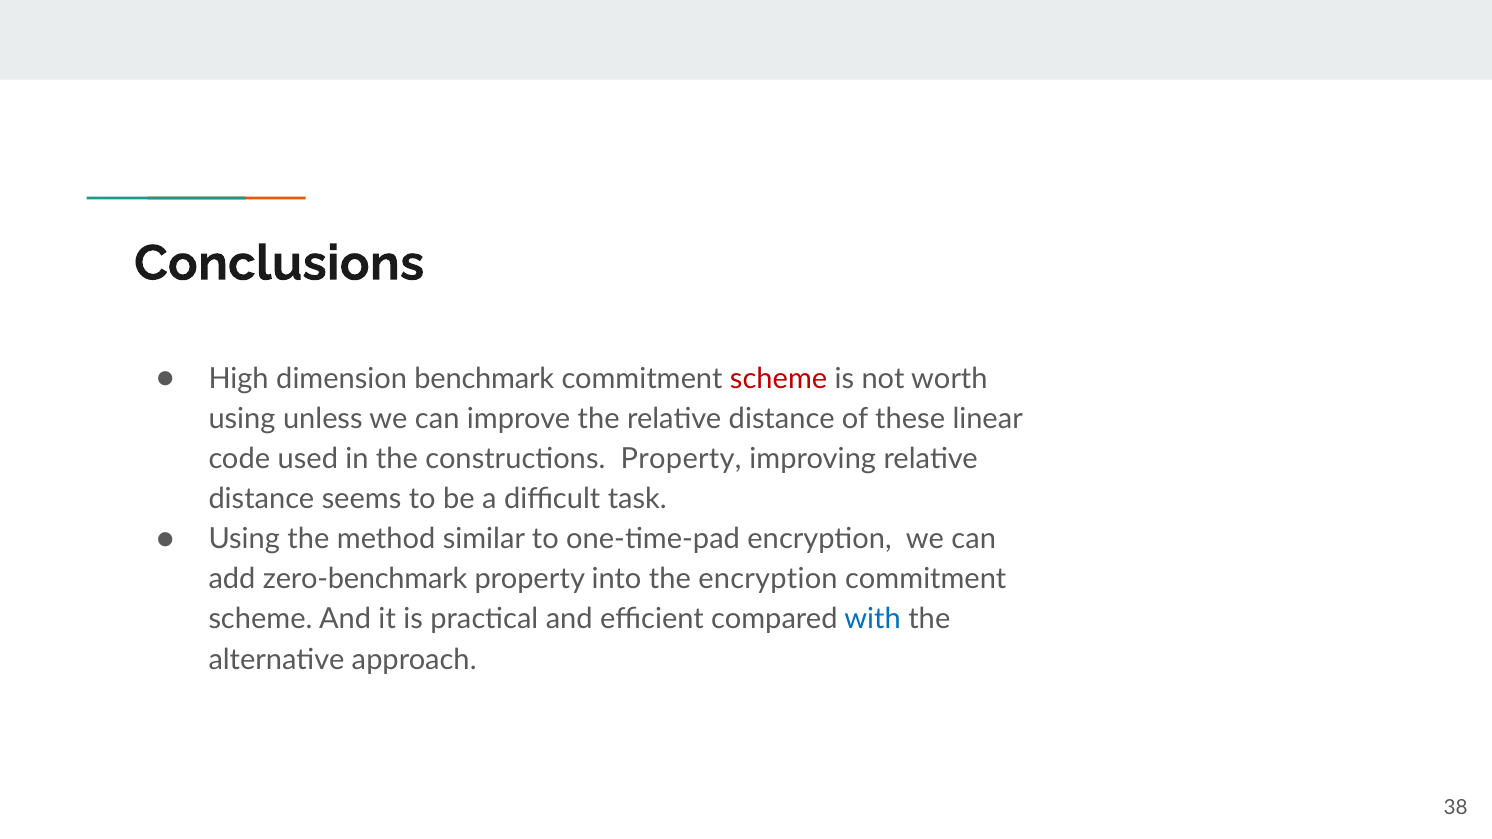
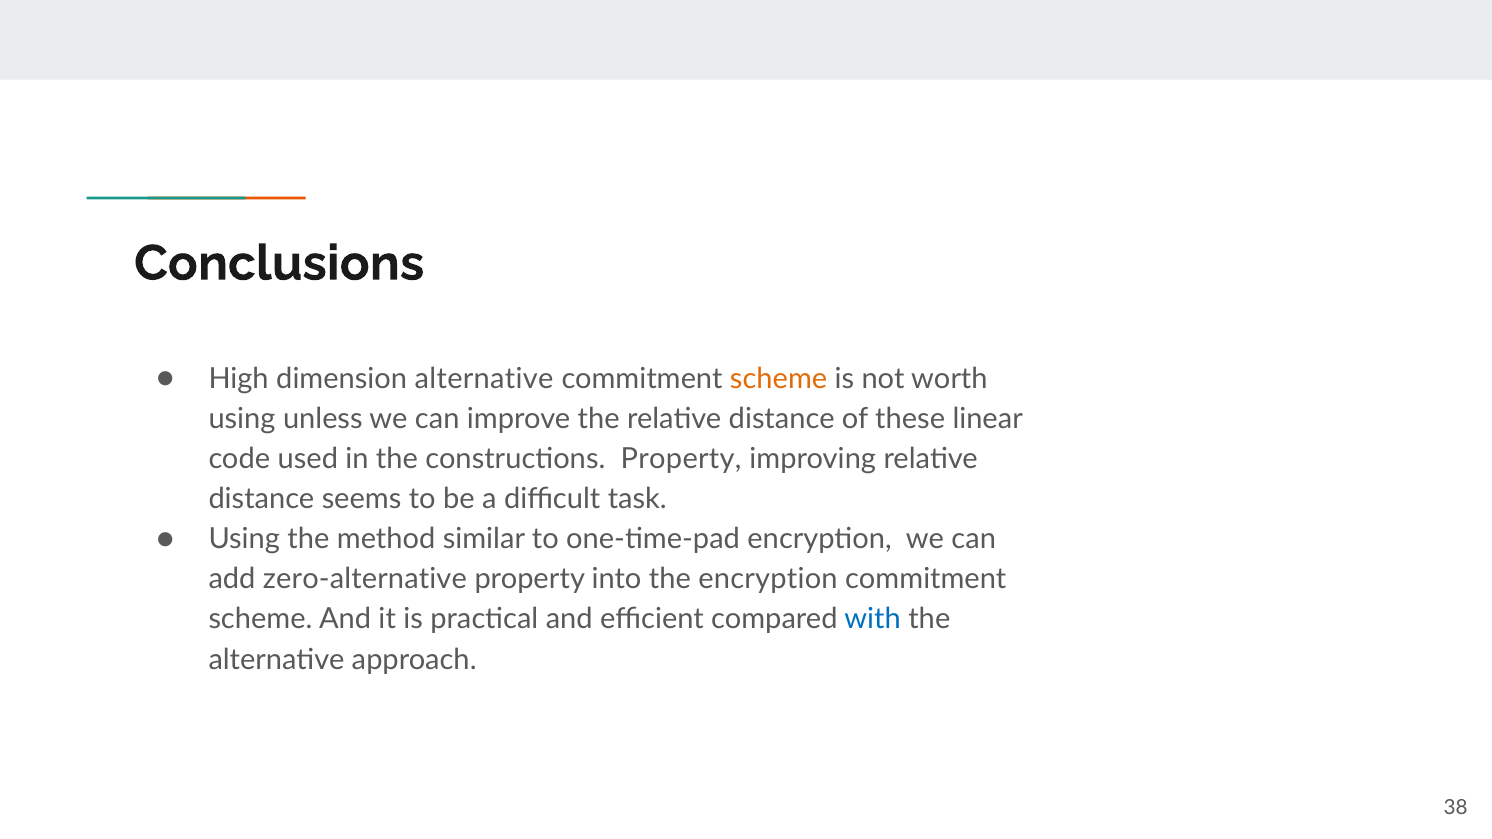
dimension benchmark: benchmark -> alternative (484, 379)
scheme colour: red -> orange (779, 379)
zero-benchmark: zero-benchmark -> zero-alternative (365, 579)
